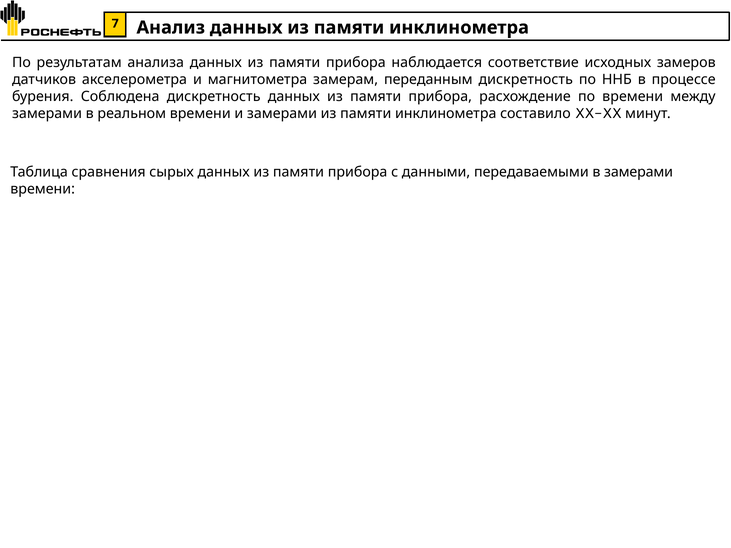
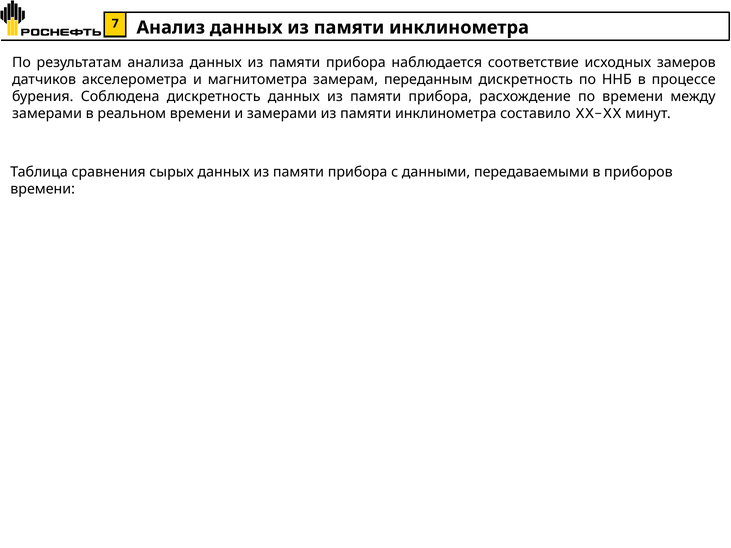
в замерами: замерами -> приборов (638, 172)
